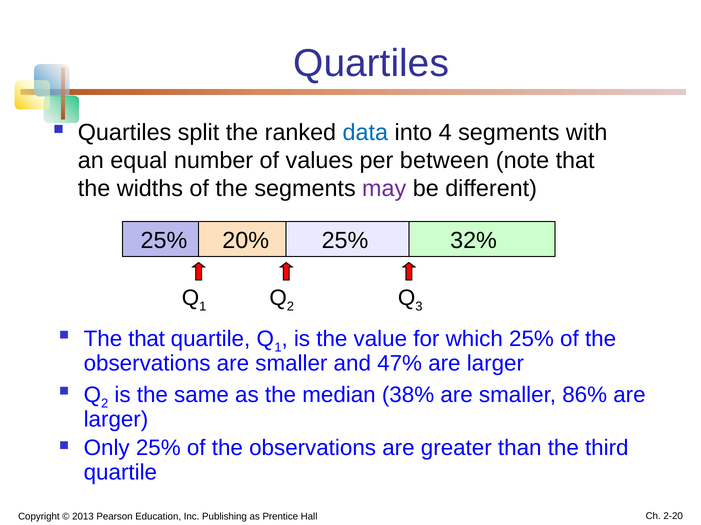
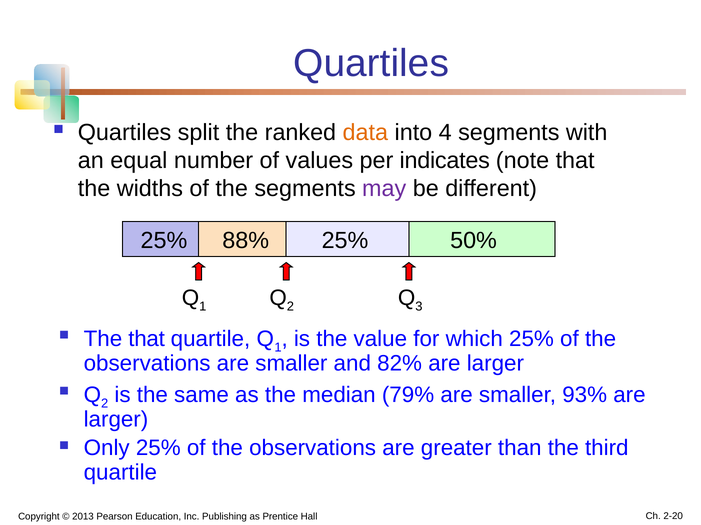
data colour: blue -> orange (365, 133)
between: between -> indicates (445, 161)
20%: 20% -> 88% (246, 241)
32%: 32% -> 50% (474, 241)
47%: 47% -> 82% (400, 364)
38%: 38% -> 79% (408, 395)
86%: 86% -> 93% (585, 395)
